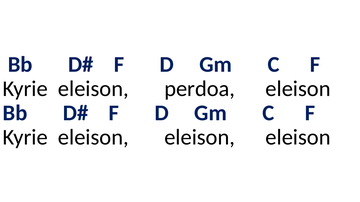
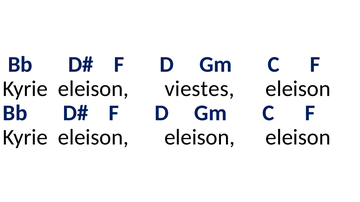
perdoa: perdoa -> viestes (200, 89)
